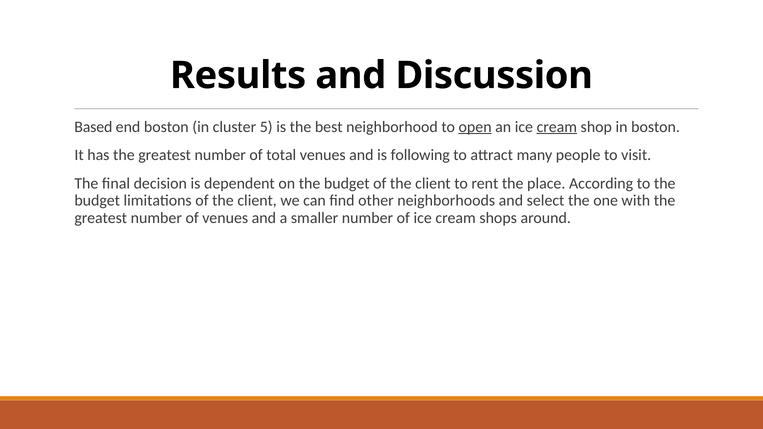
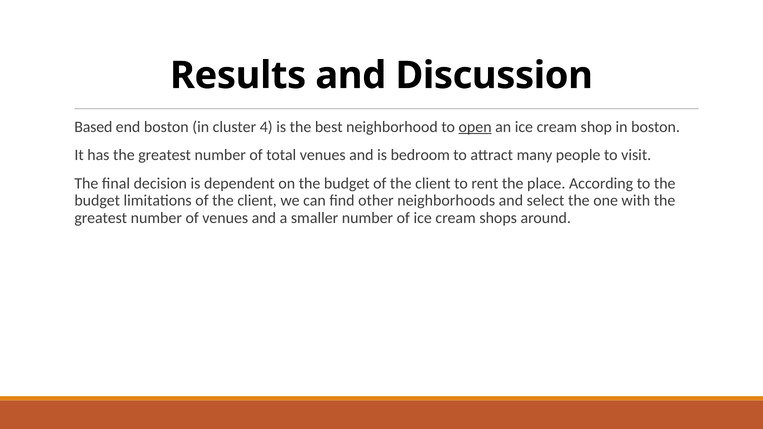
5: 5 -> 4 (266, 127)
cream underline: present -> none (557, 127)
following: following -> bedroom (420, 155)
